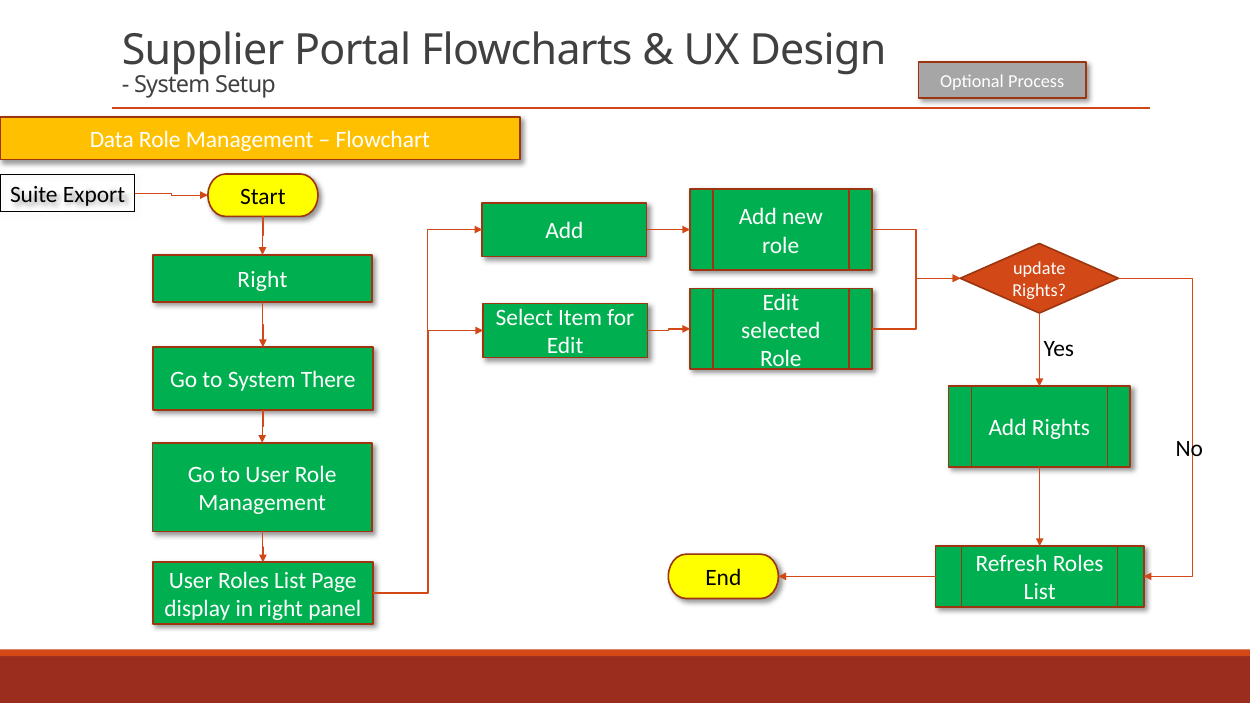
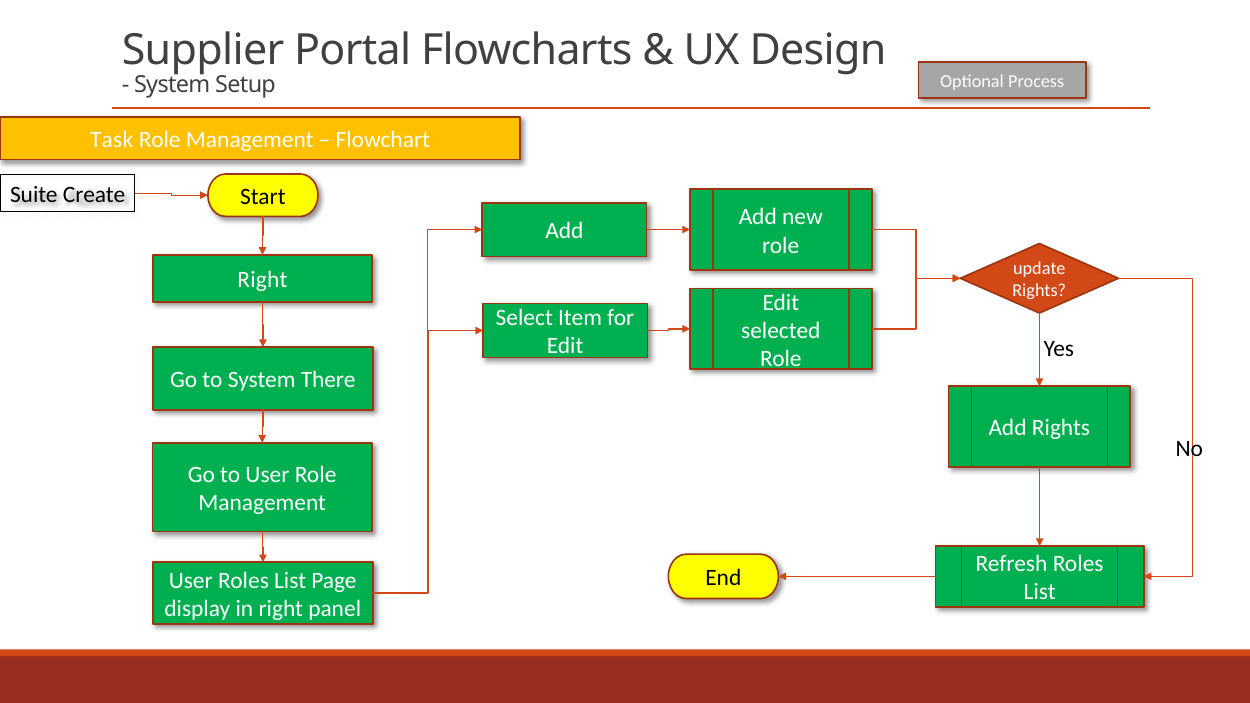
Data: Data -> Task (112, 140)
Export: Export -> Create (94, 195)
